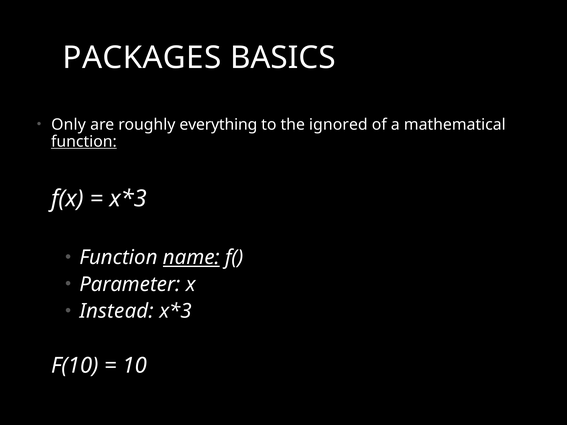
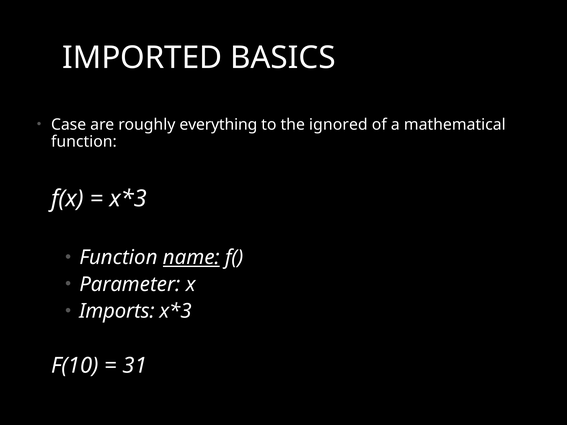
PACKAGES: PACKAGES -> IMPORTED (142, 58)
Only: Only -> Case (69, 125)
function underline: present -> none (84, 142)
Instead: Instead -> Imports (117, 311)
10: 10 -> 31 (135, 366)
